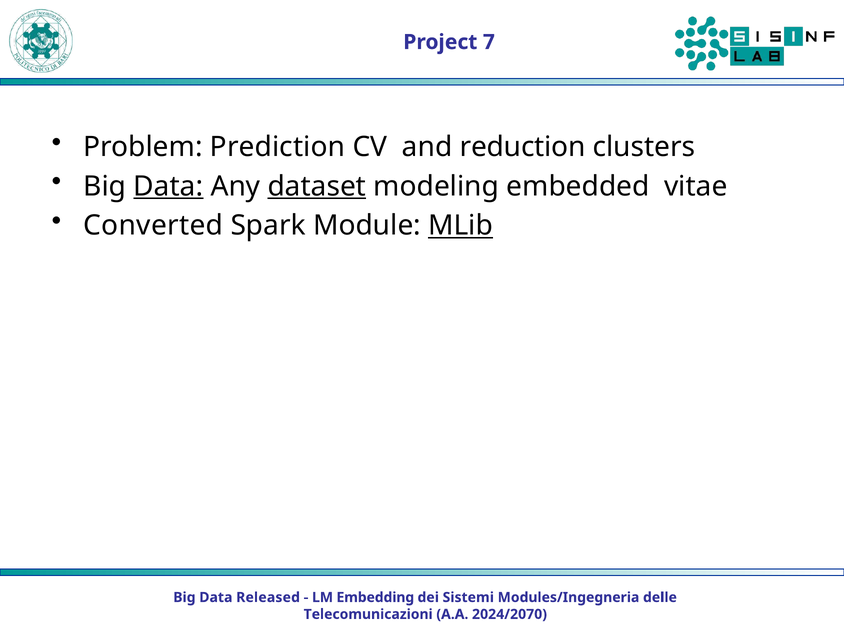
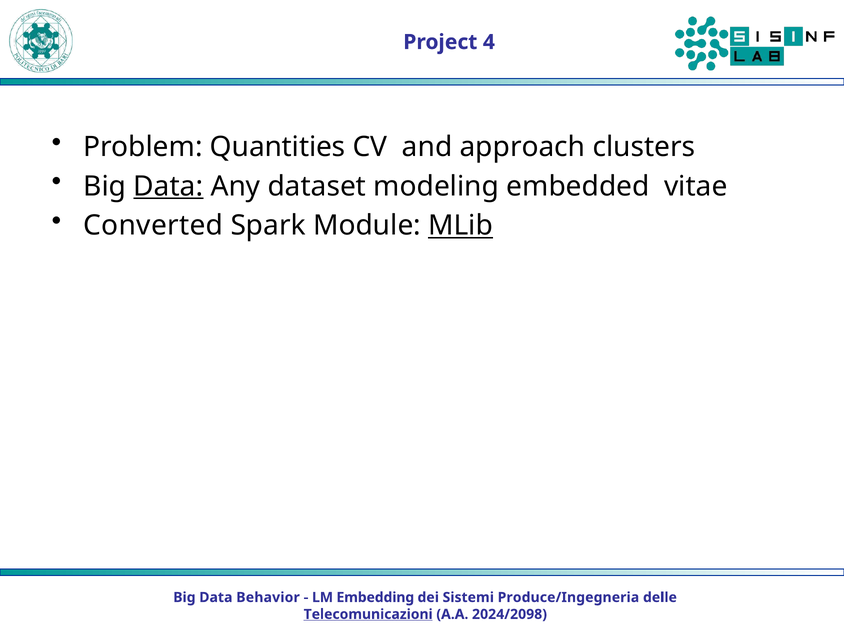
7: 7 -> 4 (489, 42)
Prediction: Prediction -> Quantities (278, 147)
reduction: reduction -> approach (522, 147)
dataset underline: present -> none (317, 186)
Released: Released -> Behavior (268, 597)
Modules/Ingegneria: Modules/Ingegneria -> Produce/Ingegneria (568, 597)
Telecomunicazioni underline: none -> present (368, 614)
2024/2070: 2024/2070 -> 2024/2098 (510, 614)
